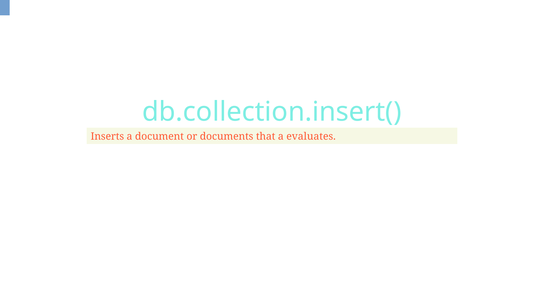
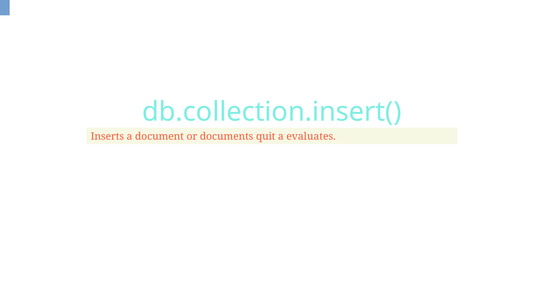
that: that -> quit (266, 137)
